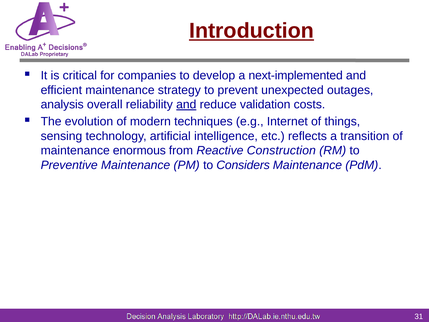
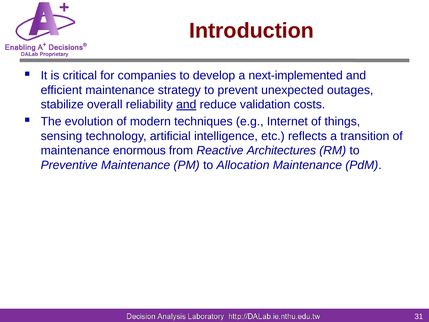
Introduction underline: present -> none (252, 31)
analysis: analysis -> stabilize (62, 105)
Construction: Construction -> Architectures (281, 151)
Considers: Considers -> Allocation (243, 165)
